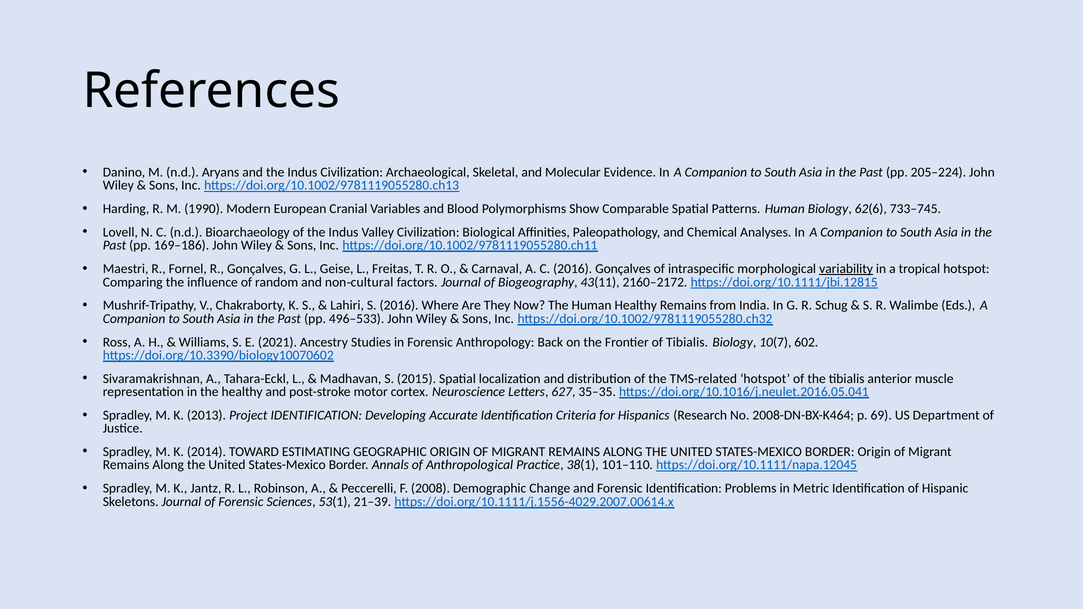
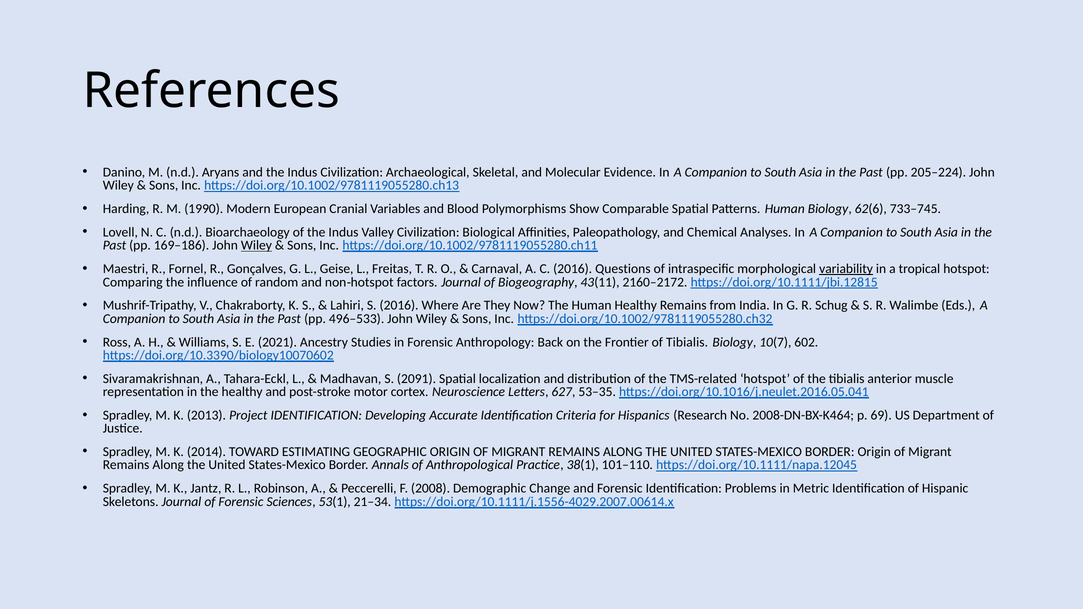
Wiley underline: none -> present (256, 246)
2016 Gonçalves: Gonçalves -> Questions (623, 269)
cultural: cultural -> hotspot (372, 282)
2015: 2015 -> 2091 (417, 379)
35–35: 35–35 -> 53–35 (597, 392)
21–39: 21–39 -> 21–34 (372, 502)
